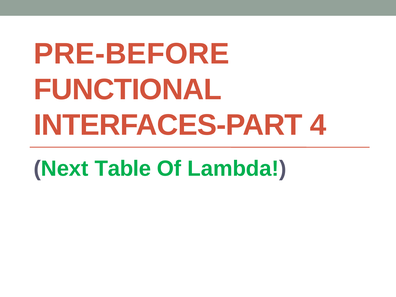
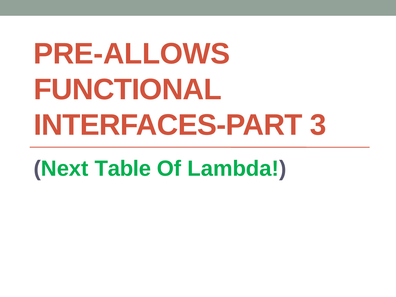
PRE-BEFORE: PRE-BEFORE -> PRE-ALLOWS (132, 54)
4: 4 -> 3 (318, 125)
